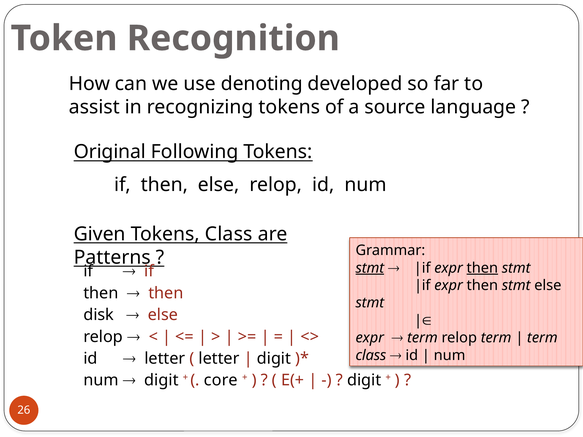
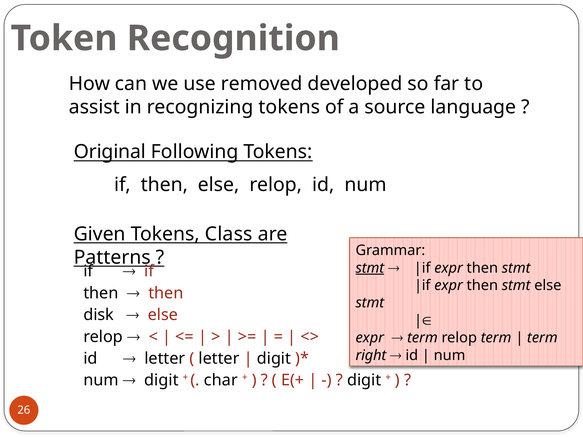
denoting: denoting -> removed (262, 84)
then underline: present -> none (482, 268)
class: class -> right (371, 356)
core: core -> char (221, 380)
